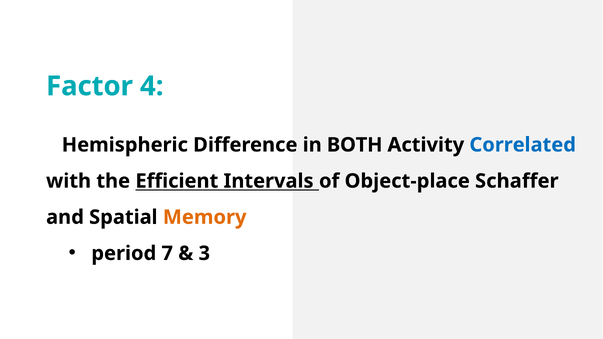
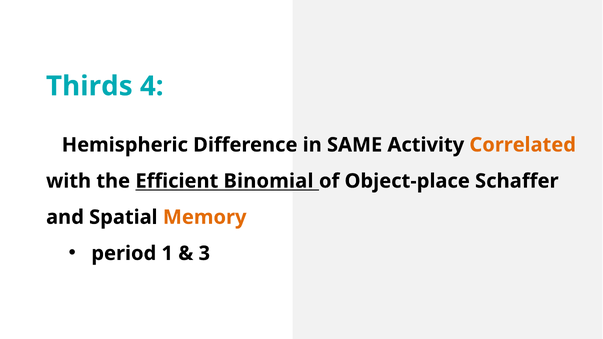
Factor: Factor -> Thirds (89, 86)
BOTH: BOTH -> SAME (355, 145)
Correlated colour: blue -> orange (523, 145)
Intervals: Intervals -> Binomial (268, 181)
7: 7 -> 1 (167, 253)
